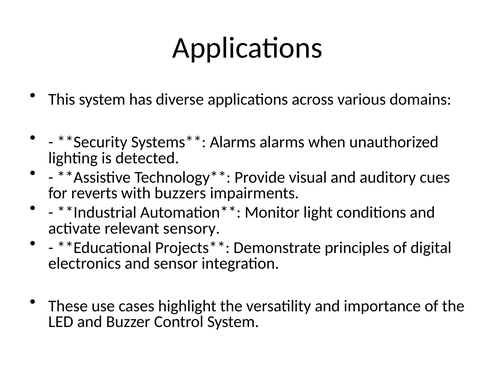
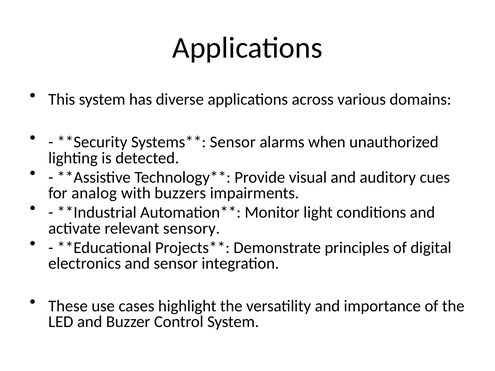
Alarms: Alarms -> Sensor (233, 142)
reverts: reverts -> analog (94, 193)
